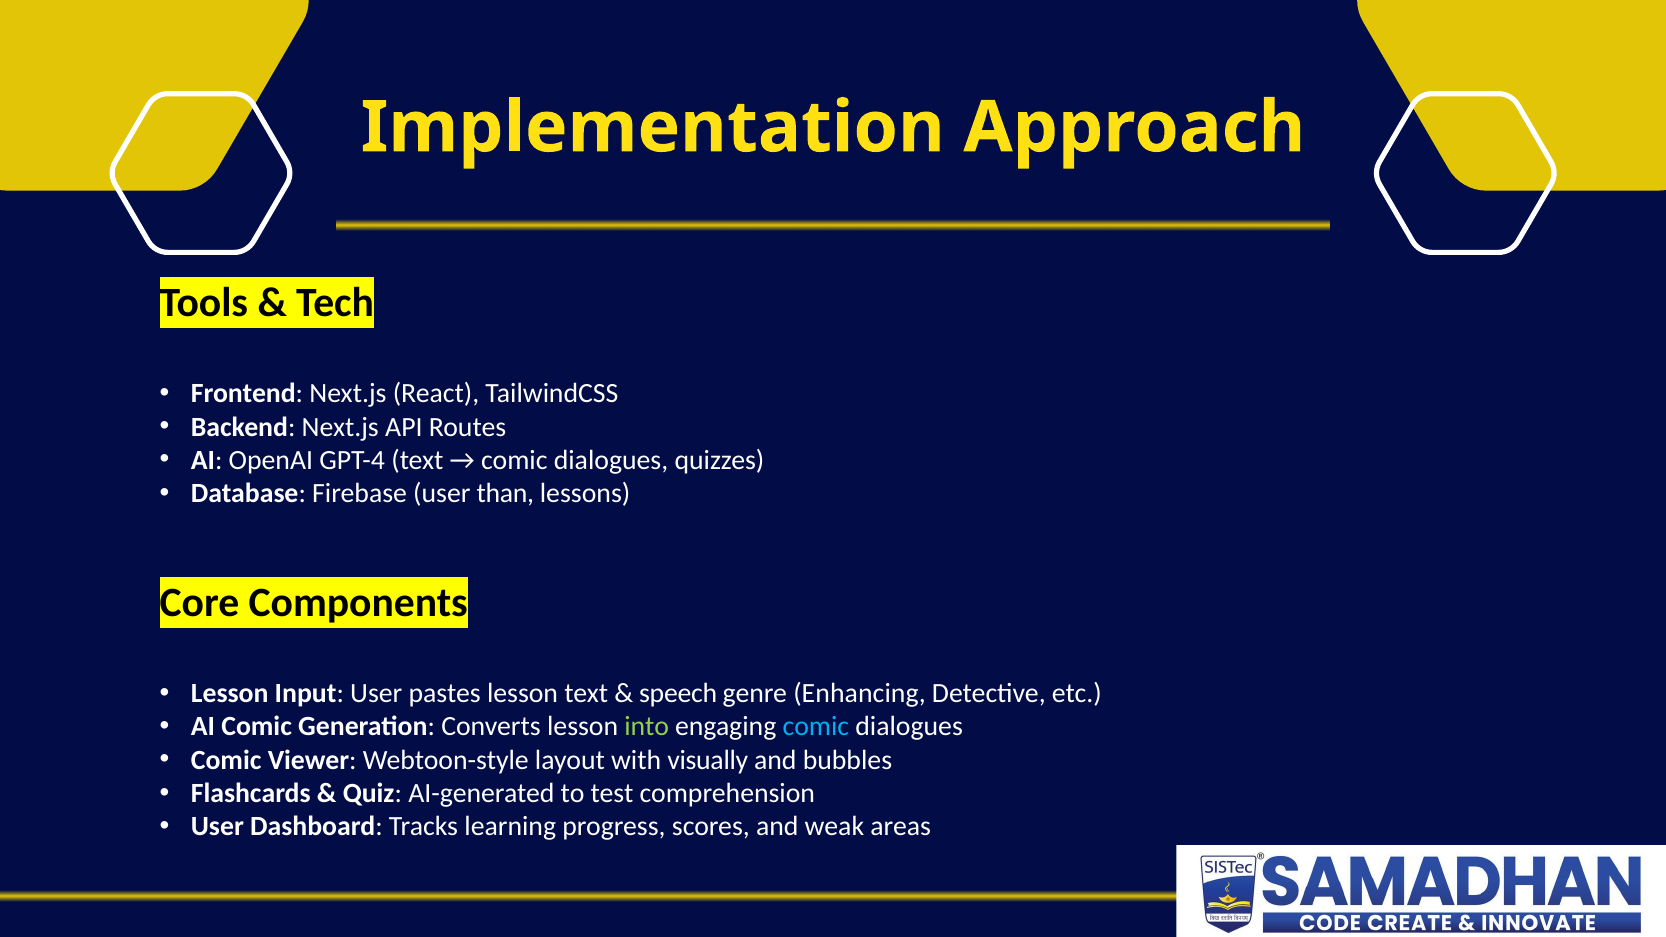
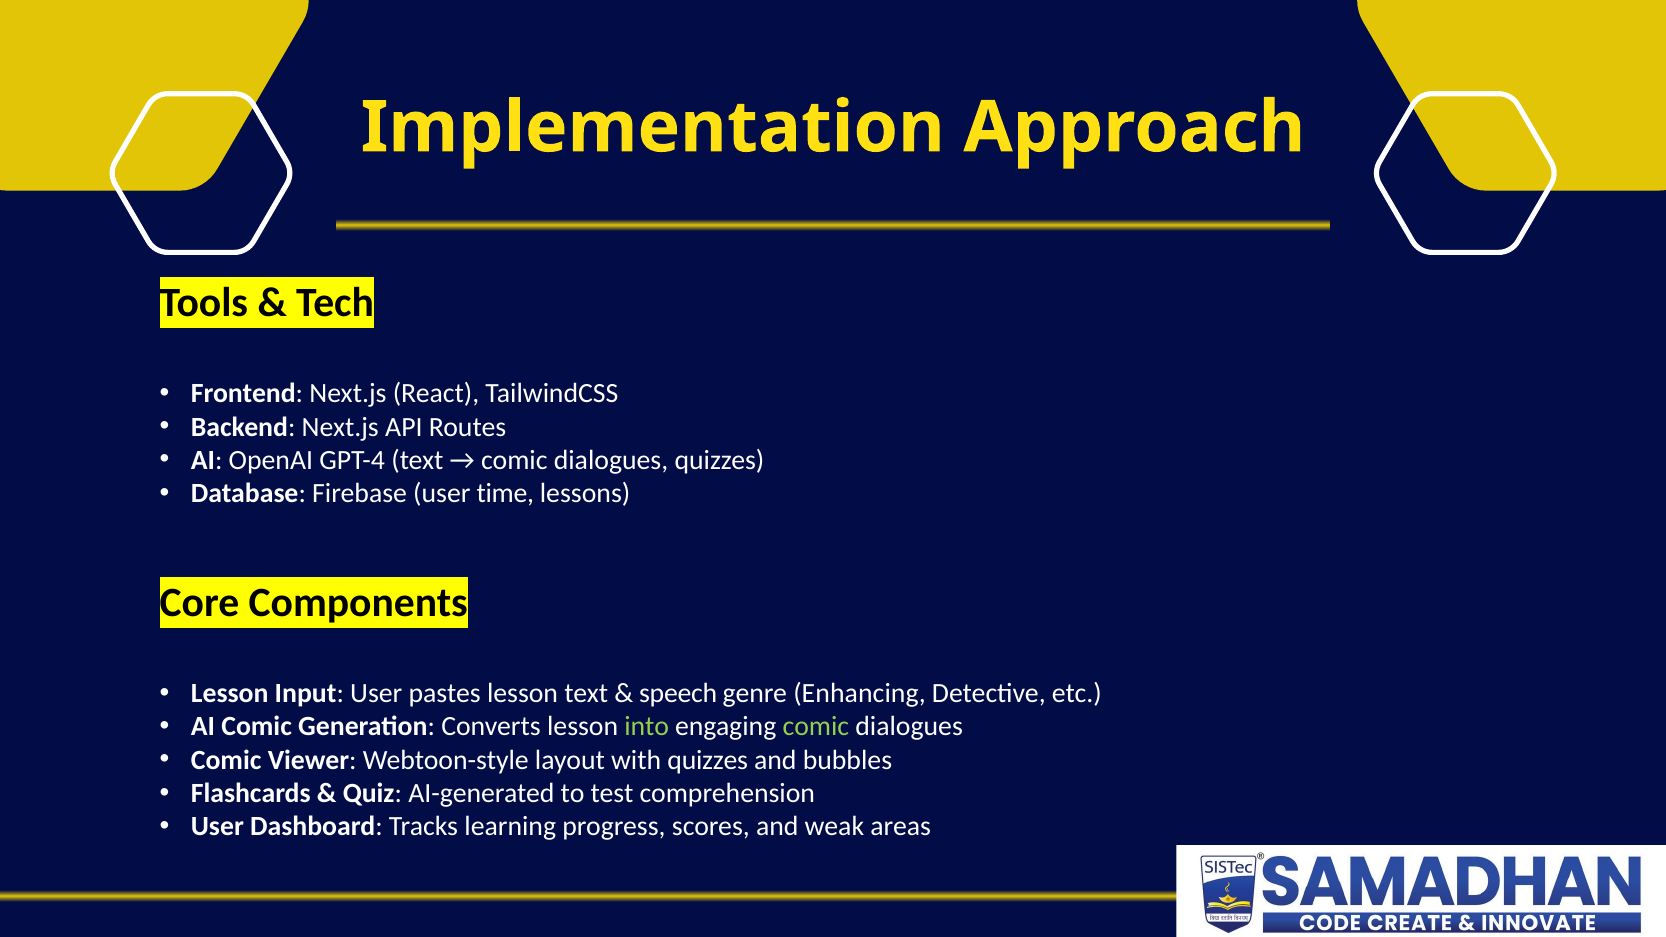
than: than -> time (505, 494)
comic colour: light blue -> light green (816, 727)
with visually: visually -> quizzes (708, 760)
